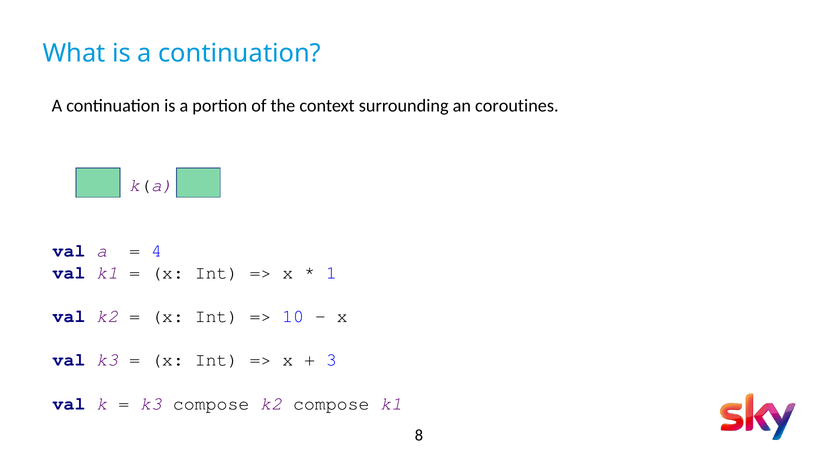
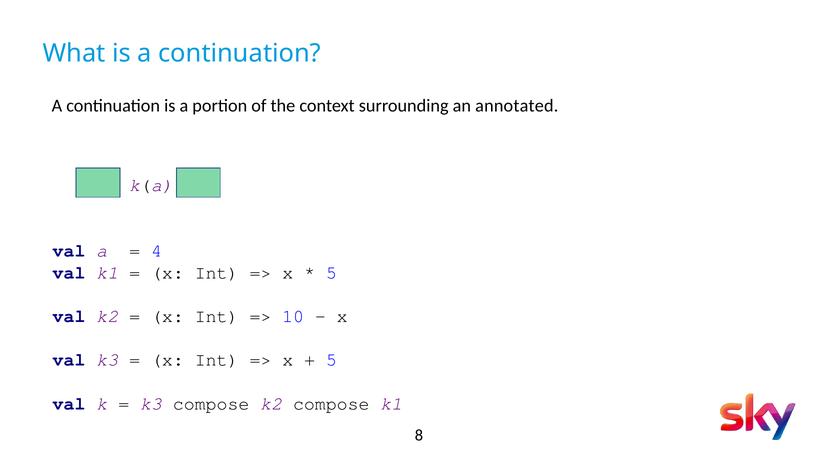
coroutines: coroutines -> annotated (517, 106)
1: 1 -> 5 (331, 273)
3: 3 -> 5 (331, 360)
